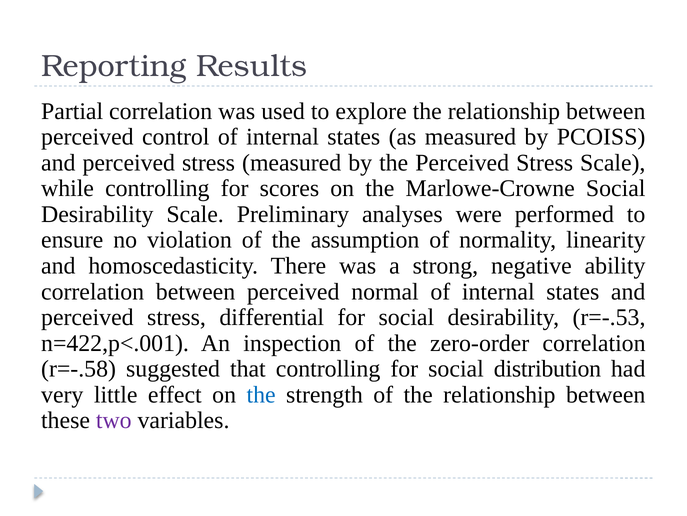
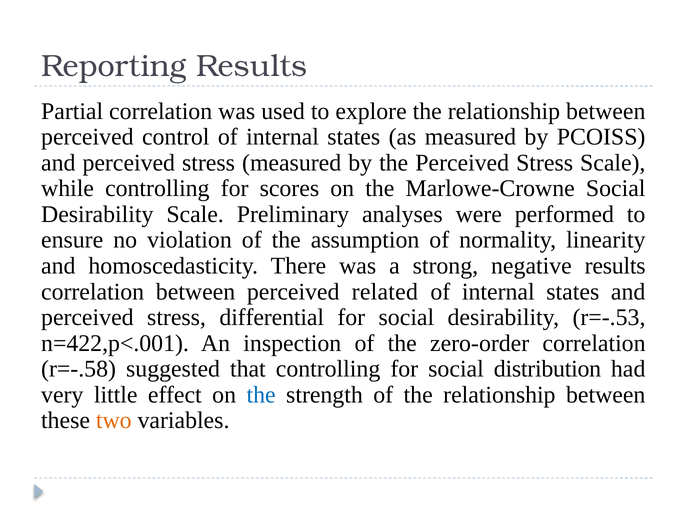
negative ability: ability -> results (615, 265)
normal: normal -> related (385, 291)
two colour: purple -> orange (114, 420)
